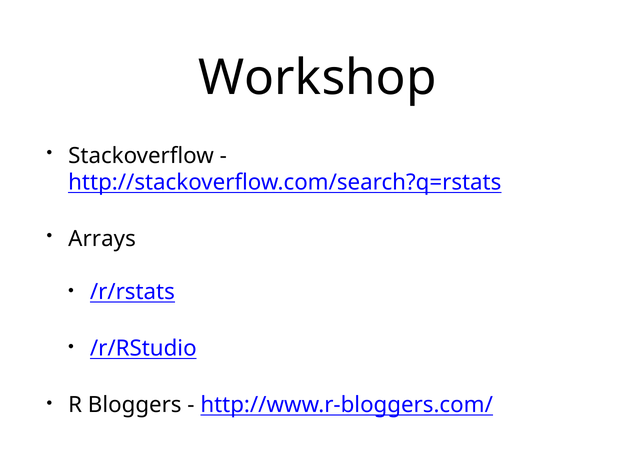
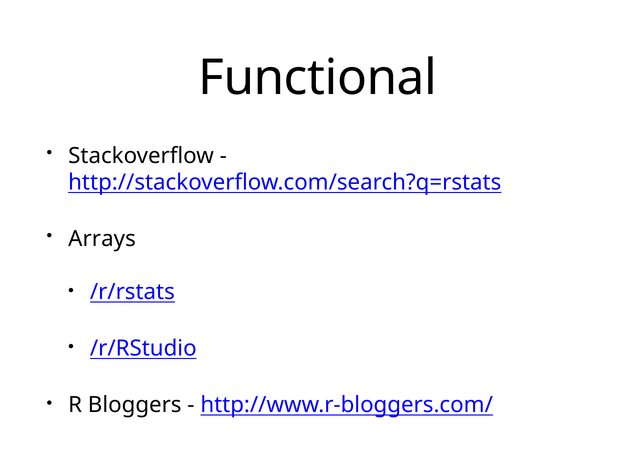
Workshop: Workshop -> Functional (318, 78)
